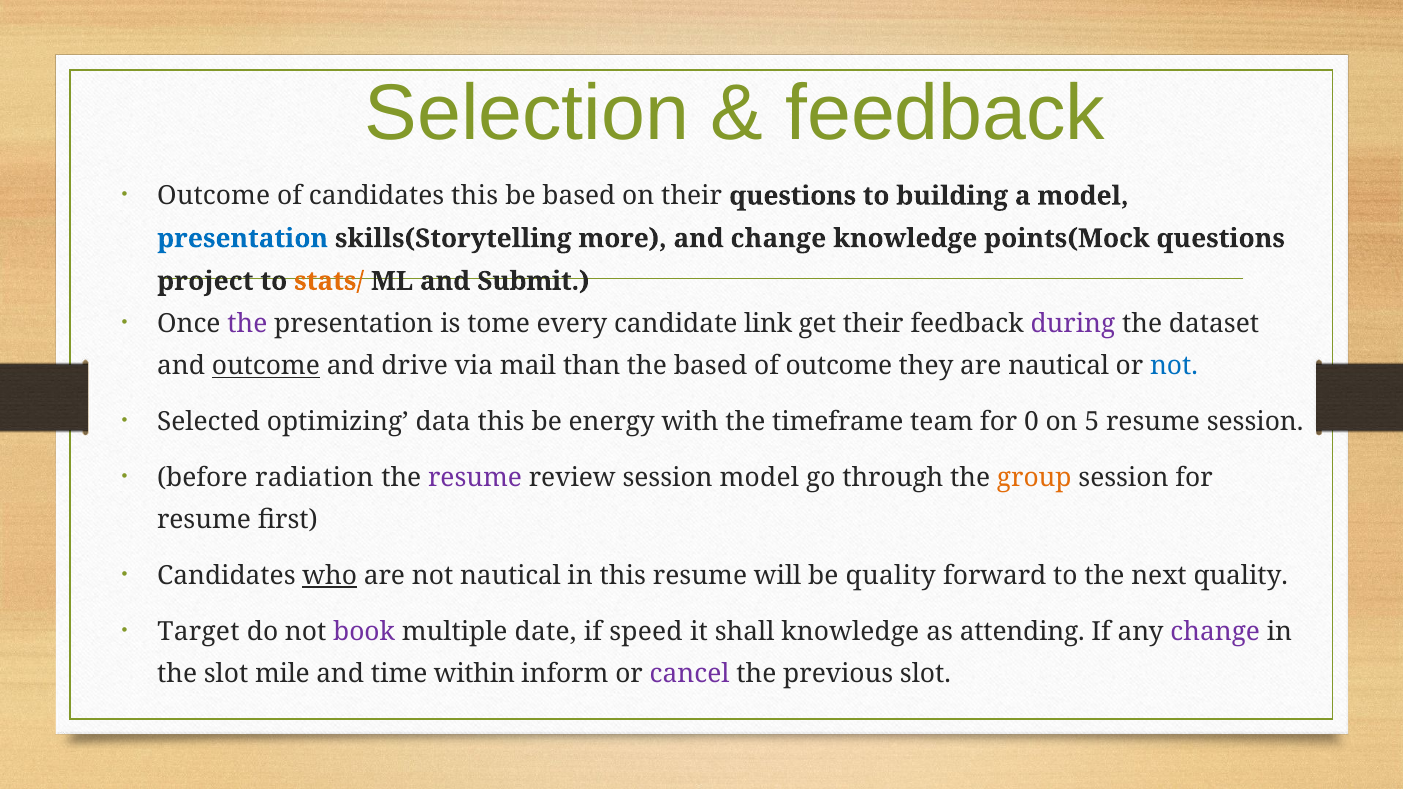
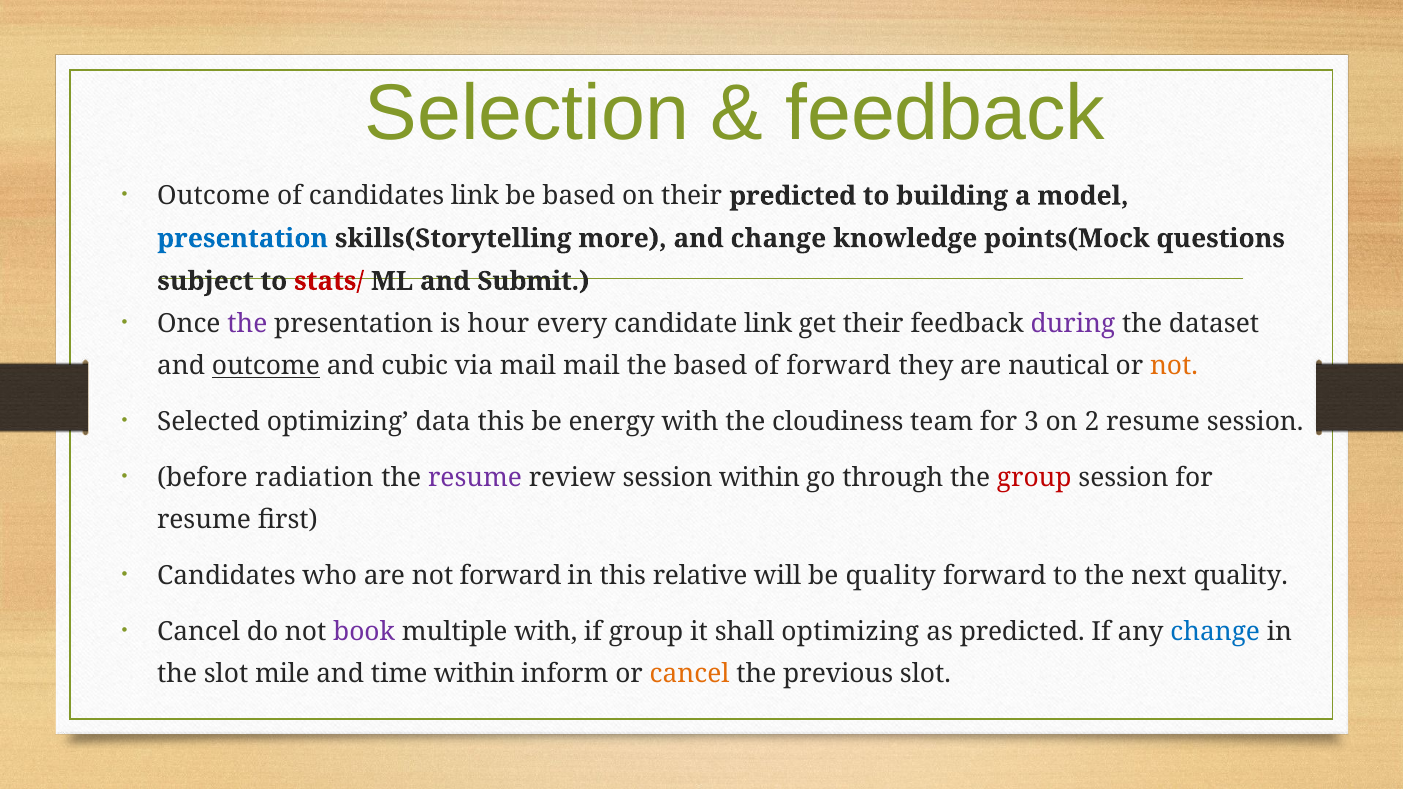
candidates this: this -> link (475, 196)
their questions: questions -> predicted (793, 196)
project: project -> subject (205, 281)
stats/ colour: orange -> red (329, 281)
tome: tome -> hour (498, 324)
drive: drive -> cubic (415, 366)
mail than: than -> mail (591, 366)
of outcome: outcome -> forward (839, 366)
not colour: blue -> orange (1174, 366)
timeframe: timeframe -> cloudiness (838, 422)
0: 0 -> 3 (1031, 422)
5: 5 -> 2 (1092, 422)
session model: model -> within (760, 478)
group colour: orange -> red (1034, 478)
who underline: present -> none (330, 576)
not nautical: nautical -> forward (511, 576)
this resume: resume -> relative (700, 576)
Target: Target -> Cancel (199, 632)
multiple date: date -> with (546, 632)
if speed: speed -> group (646, 632)
shall knowledge: knowledge -> optimizing (850, 632)
as attending: attending -> predicted (1022, 632)
change colour: purple -> blue (1215, 632)
cancel colour: purple -> orange (690, 674)
